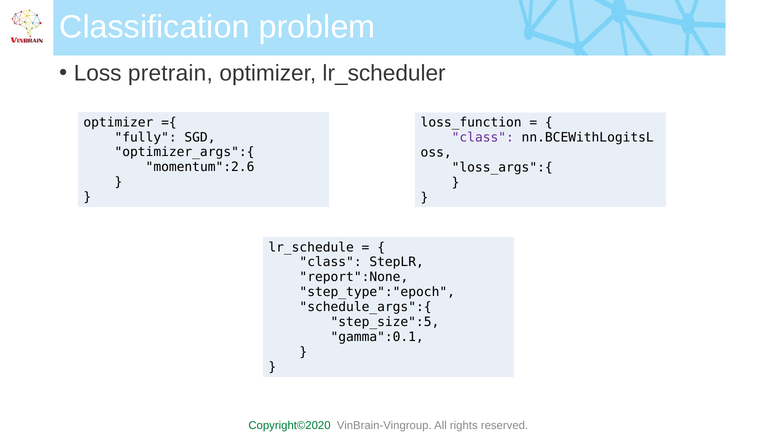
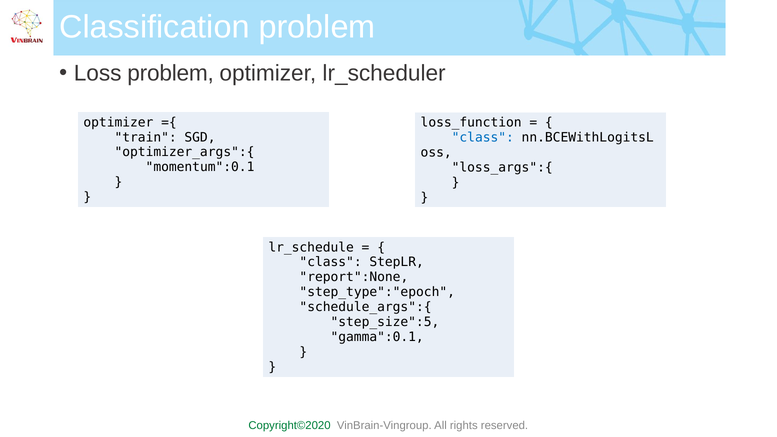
Loss pretrain: pretrain -> problem (171, 73)
fully: fully -> train (146, 137)
class colour: purple -> blue (483, 138)
momentum":2.6: momentum":2.6 -> momentum":0.1 (200, 167)
